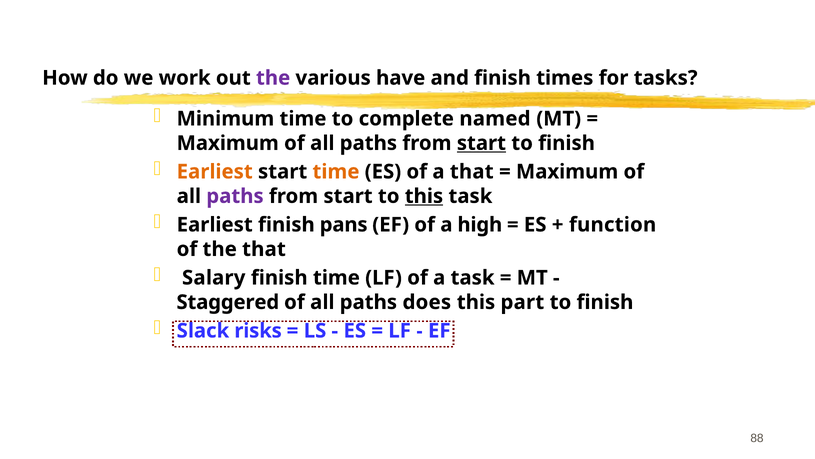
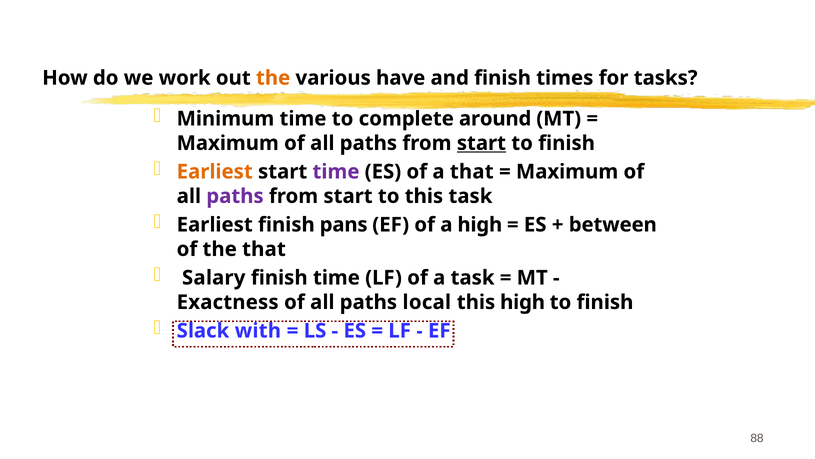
the colour: purple -> orange (273, 78)
named: named -> around (495, 119)
time colour: orange -> purple (336, 171)
this underline: present -> none (424, 196)
function: function -> between (613, 224)
Staggered: Staggered -> Exactness (228, 302)
does: does -> local (427, 302)
this part: part -> high (523, 302)
risks: risks -> with (258, 330)
